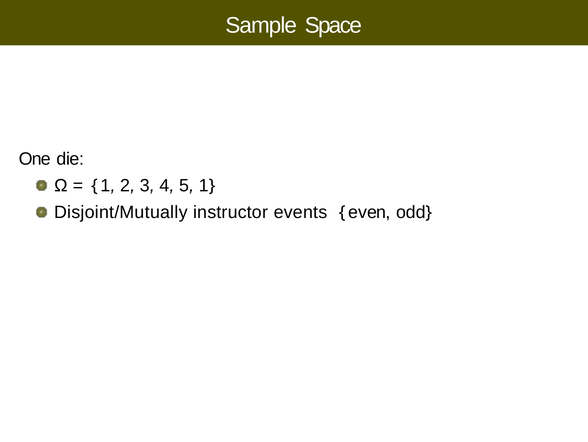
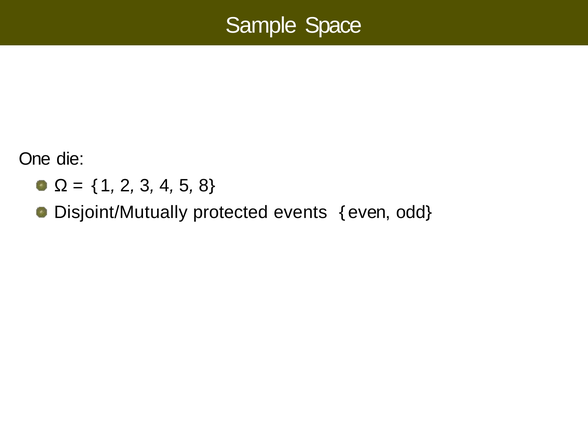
5 1: 1 -> 8 (204, 185)
instructor: instructor -> protected (231, 212)
